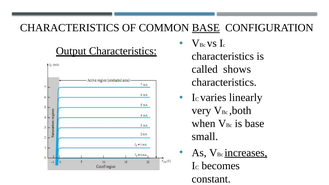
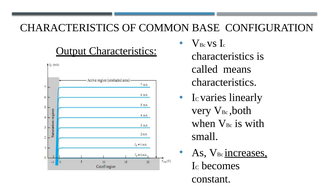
BASE underline: present -> none (206, 28)
shows: shows -> means (237, 69)
is base: base -> with (255, 124)
